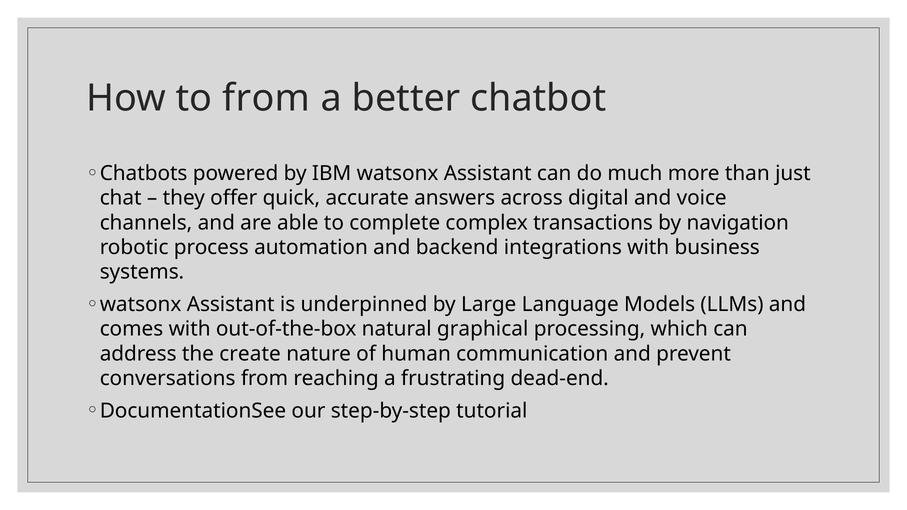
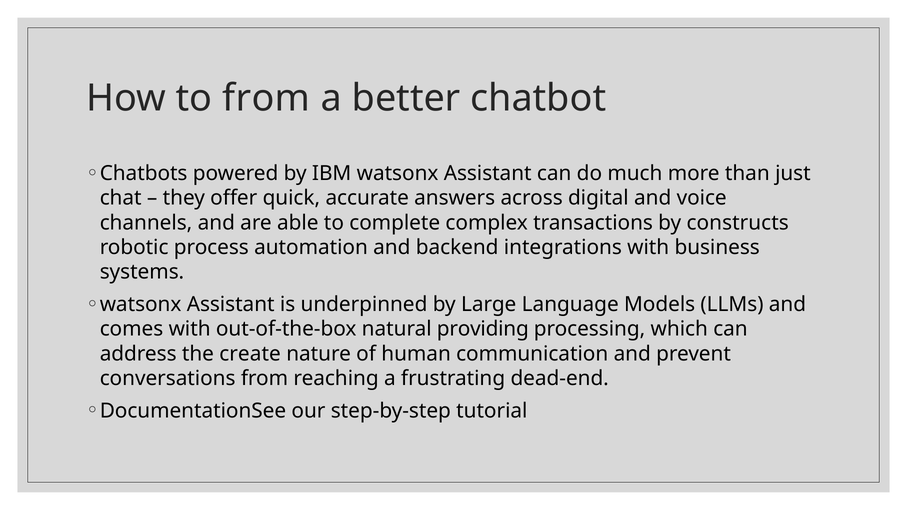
navigation: navigation -> constructs (738, 223)
graphical: graphical -> providing (483, 329)
